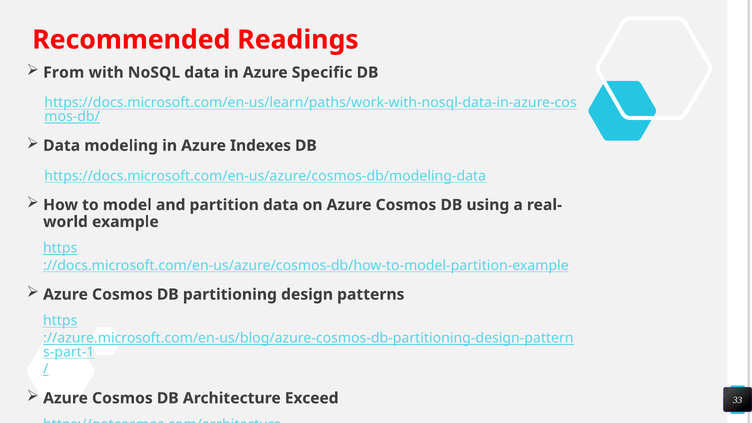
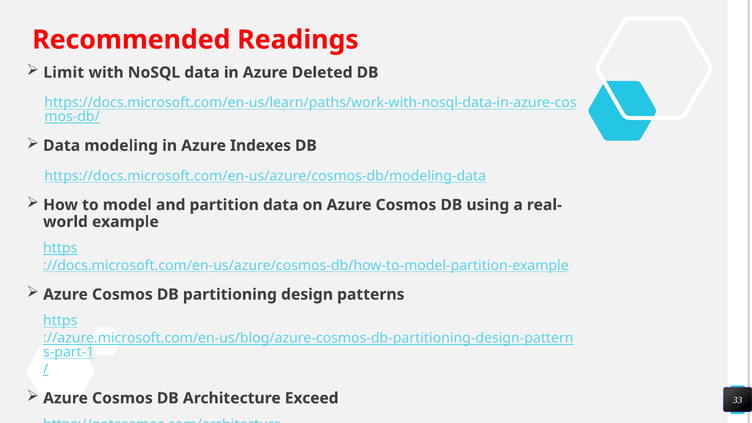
From: From -> Limit (64, 73)
Specific: Specific -> Deleted (322, 73)
